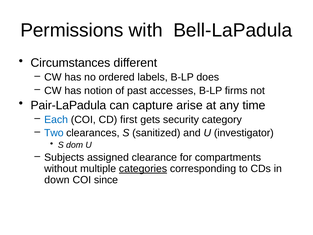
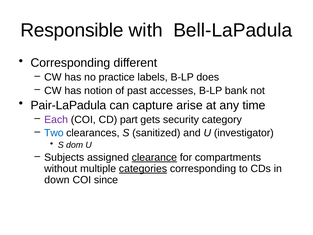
Permissions: Permissions -> Responsible (72, 30)
Circumstances: Circumstances -> Corresponding (70, 63)
ordered: ordered -> practice (117, 77)
firms: firms -> bank (236, 90)
Each colour: blue -> purple (56, 119)
first: first -> part (129, 119)
clearance underline: none -> present (154, 157)
